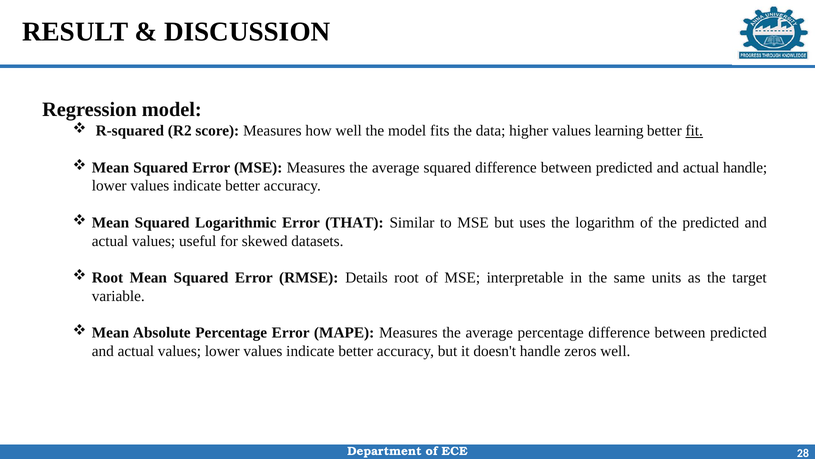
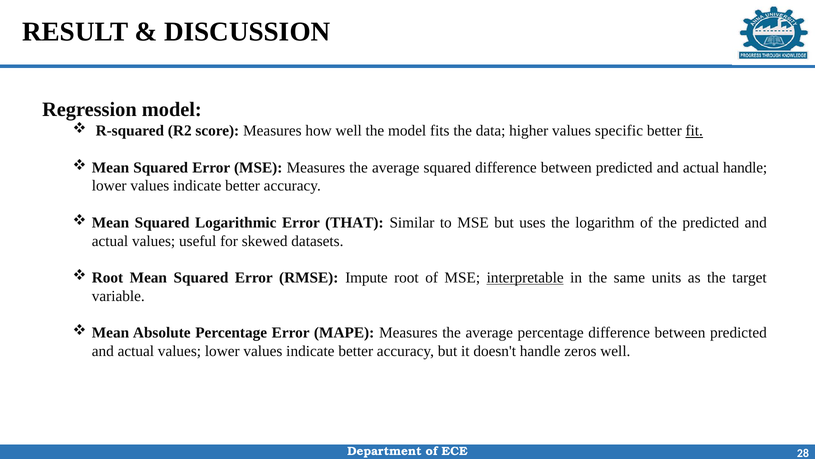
learning: learning -> specific (619, 131)
Details: Details -> Impute (366, 277)
interpretable underline: none -> present (525, 277)
